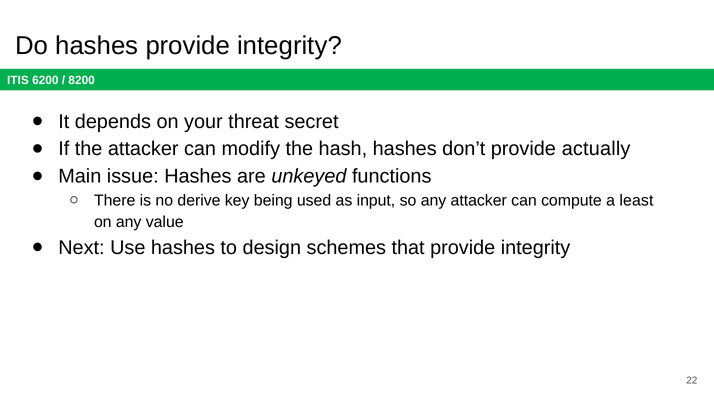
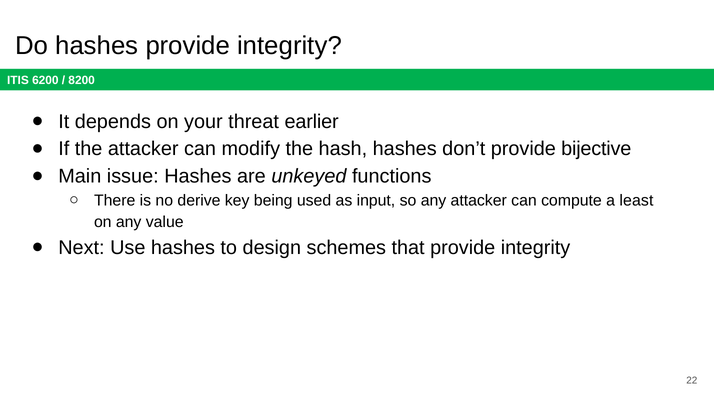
secret: secret -> earlier (312, 121)
actually: actually -> bijective (596, 149)
